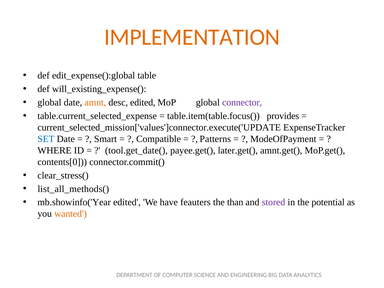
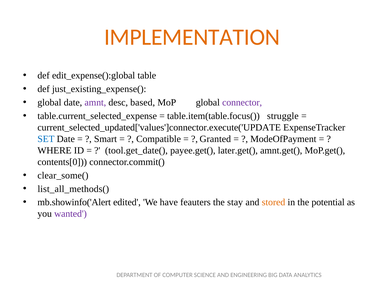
will_existing_expense(: will_existing_expense( -> just_existing_expense( (99, 89)
amnt colour: orange -> purple (95, 102)
desc edited: edited -> based (143, 102)
provides: provides -> struggle (283, 116)
current_selected_mission['values']connector.execute('UPDATE: current_selected_mission['values']connector.execute('UPDATE -> current_selected_updated['values']connector.execute('UPDATE (159, 127)
Patterns: Patterns -> Granted (215, 139)
clear_stress(: clear_stress( -> clear_some( (63, 175)
mb.showinfo('Year: mb.showinfo('Year -> mb.showinfo('Alert (74, 202)
than: than -> stay (235, 202)
stored colour: purple -> orange (273, 202)
wanted colour: orange -> purple (71, 214)
